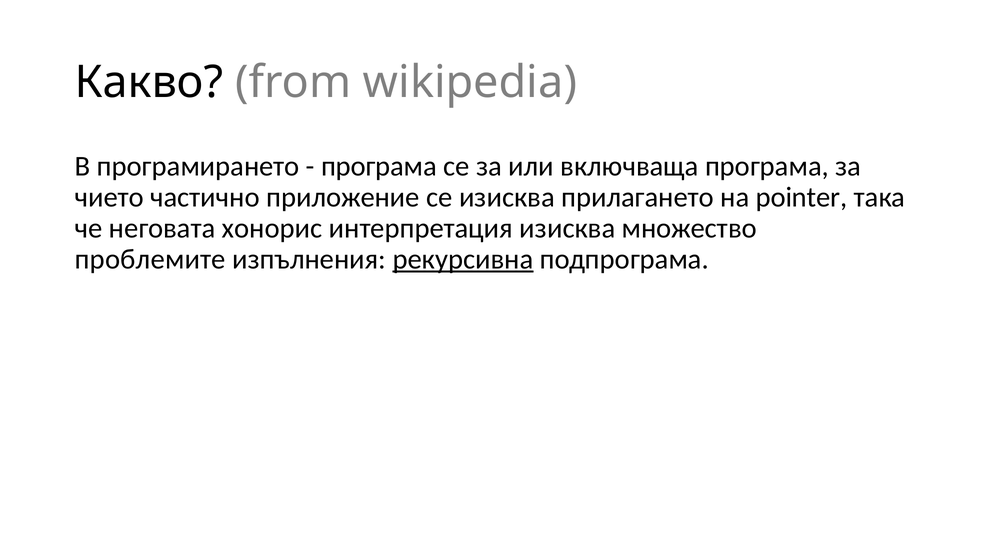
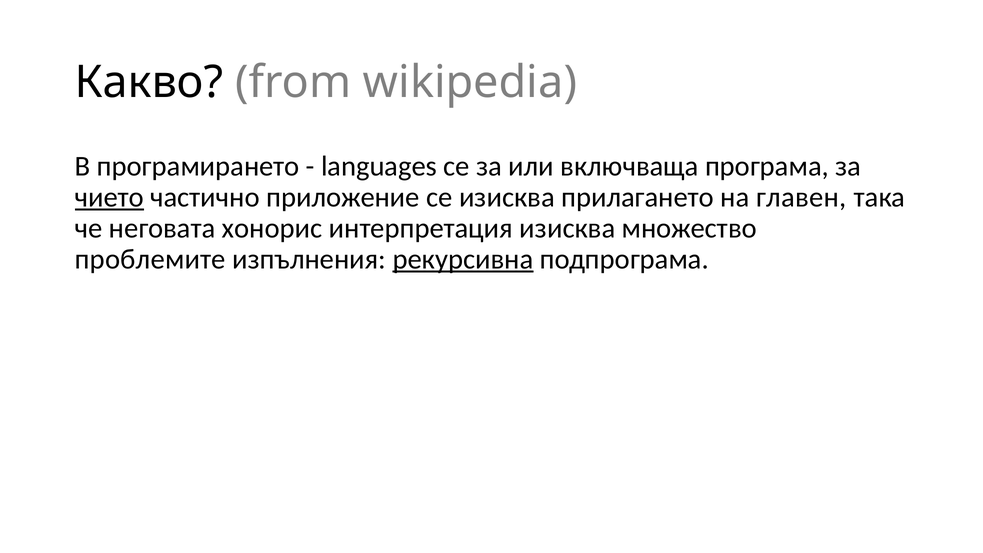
програма: програма -> languages (379, 166)
чието underline: none -> present (109, 197)
pointer: pointer -> главен (801, 197)
